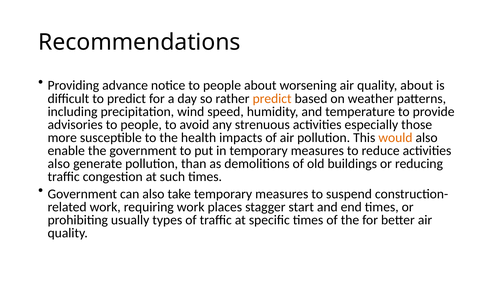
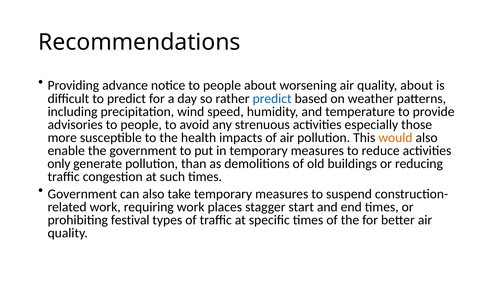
predict colour: orange -> blue (272, 98)
also: also -> only (59, 164)
usually: usually -> festival (130, 220)
